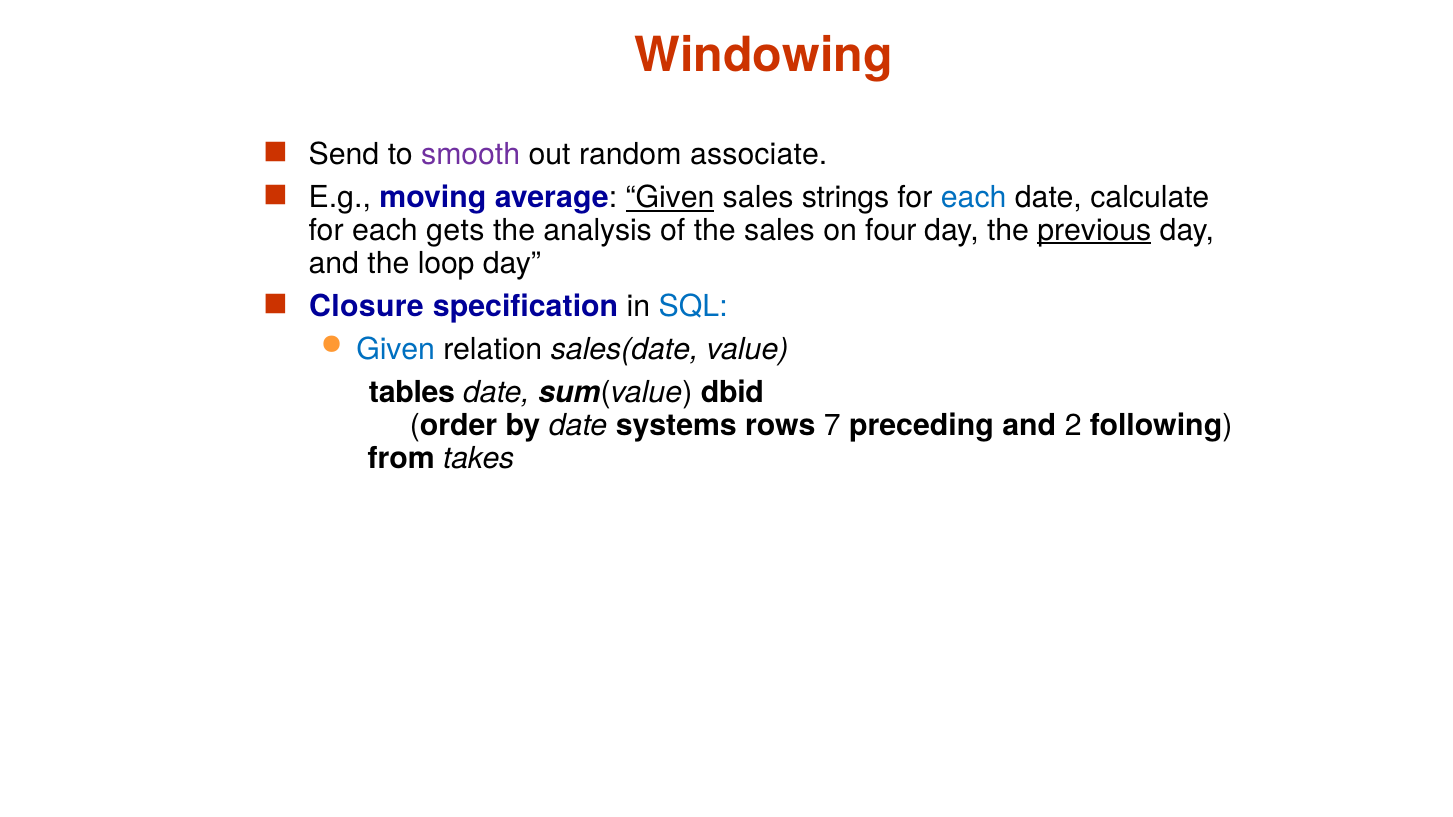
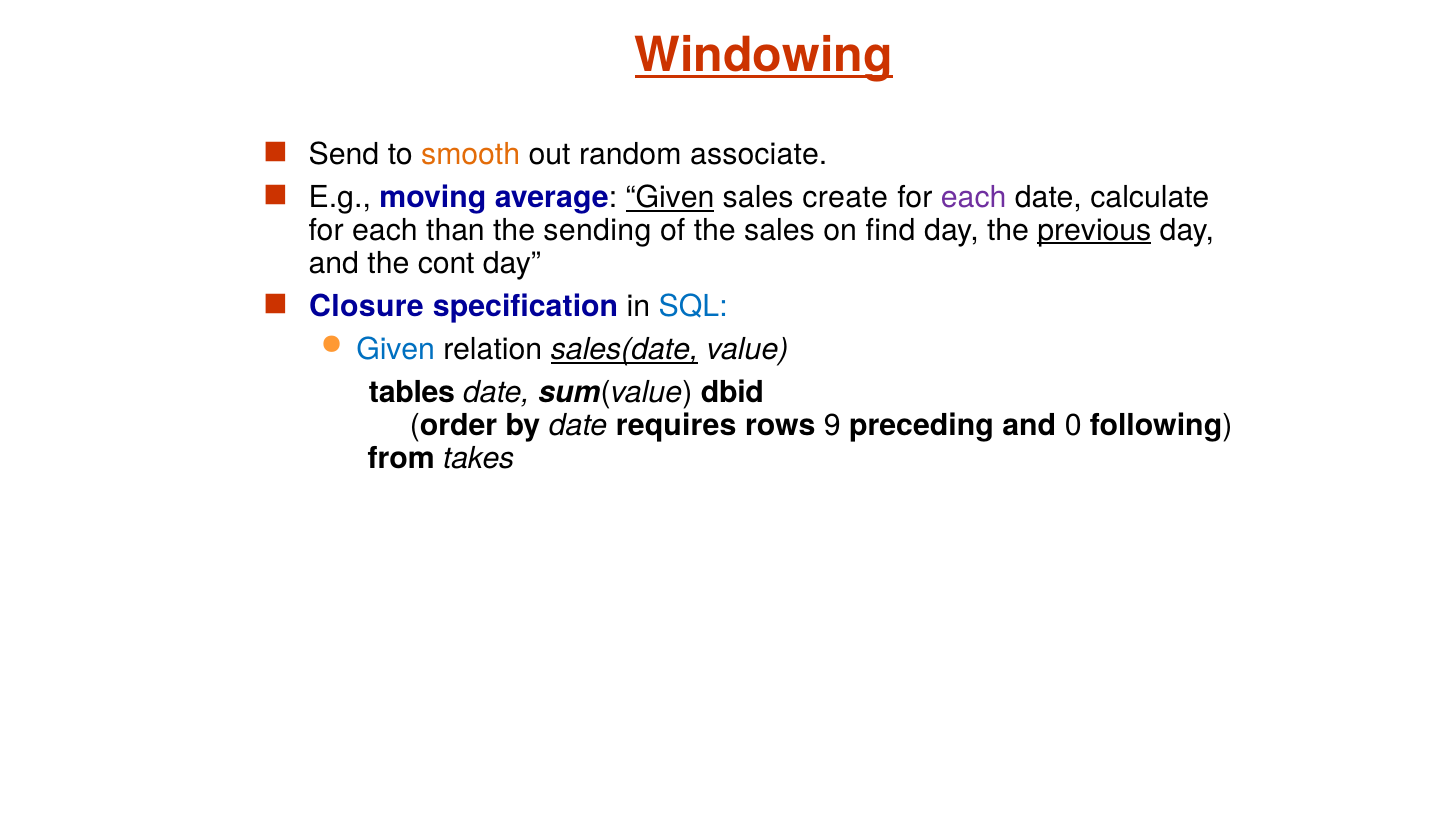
Windowing underline: none -> present (764, 55)
smooth colour: purple -> orange (471, 154)
strings: strings -> create (845, 198)
each colour: blue -> purple (974, 198)
gets: gets -> than (456, 230)
analysis: analysis -> sending (597, 230)
four: four -> find (890, 230)
loop: loop -> cont (446, 263)
sales(date underline: none -> present (625, 350)
systems: systems -> requires (676, 426)
7: 7 -> 9 (832, 426)
2: 2 -> 0 (1073, 426)
